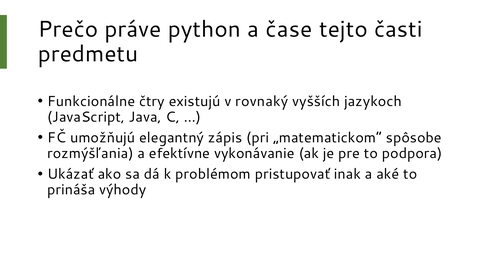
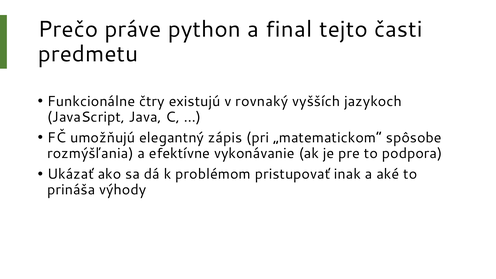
čase: čase -> final (289, 29)
